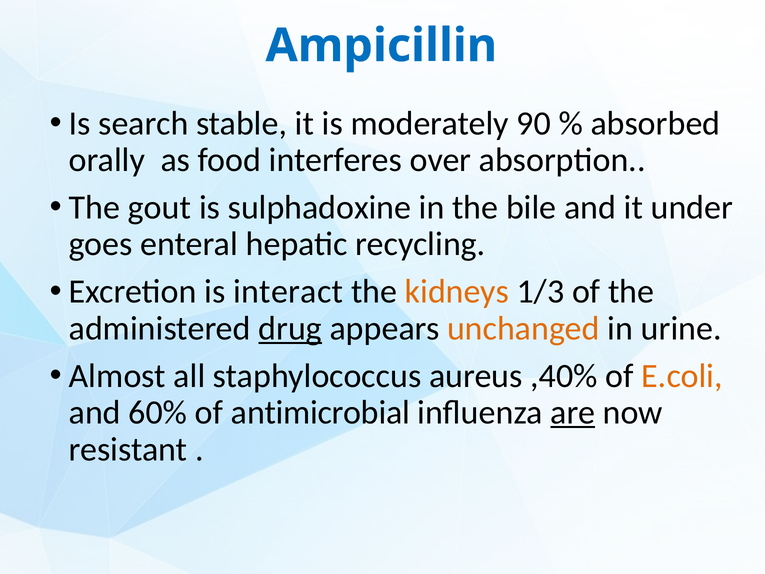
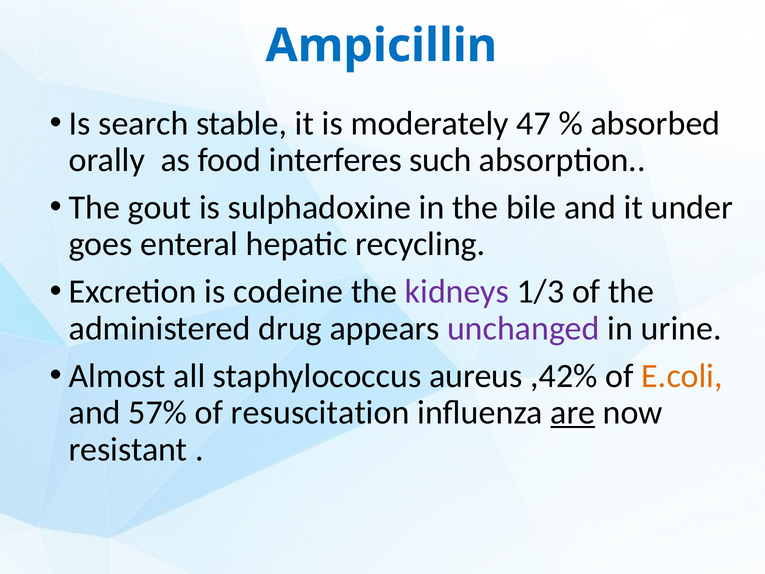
90: 90 -> 47 (534, 123)
over: over -> such (441, 160)
interact: interact -> codeine (288, 292)
kidneys colour: orange -> purple (457, 292)
drug underline: present -> none (290, 328)
unchanged colour: orange -> purple (523, 328)
,40%: ,40% -> ,42% (564, 376)
60%: 60% -> 57% (158, 412)
antimicrobial: antimicrobial -> resuscitation (320, 412)
